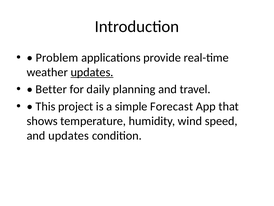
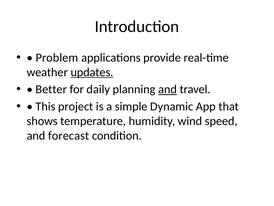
and underline: none -> present (168, 89)
Forecast: Forecast -> Dynamic (172, 106)
and updates: updates -> forecast (69, 135)
